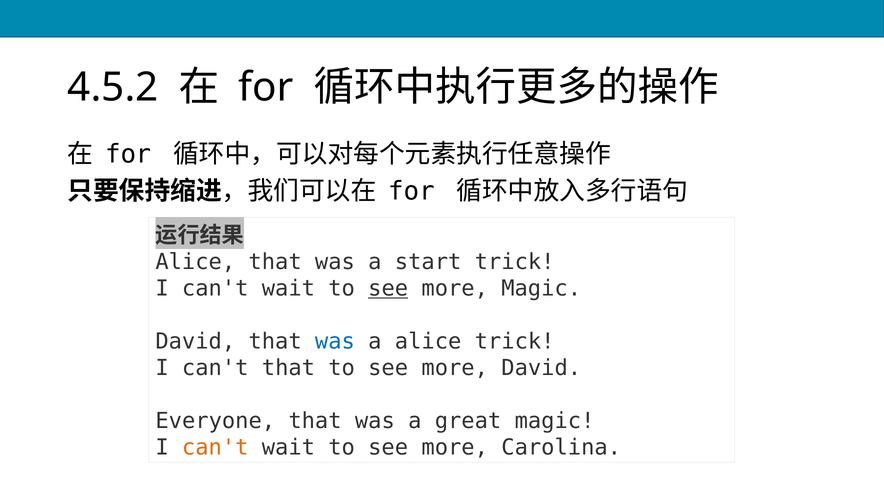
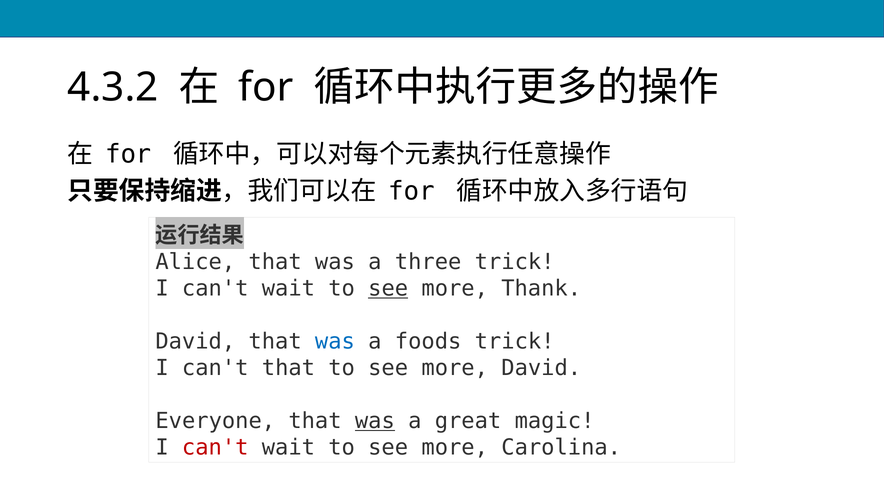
4.5.2: 4.5.2 -> 4.3.2 (113, 88)
start: start -> three (428, 262)
more Magic: Magic -> Thank (541, 289)
a alice: alice -> foods (428, 342)
was underline: none -> present (375, 421)
can't colour: orange -> red (215, 448)
